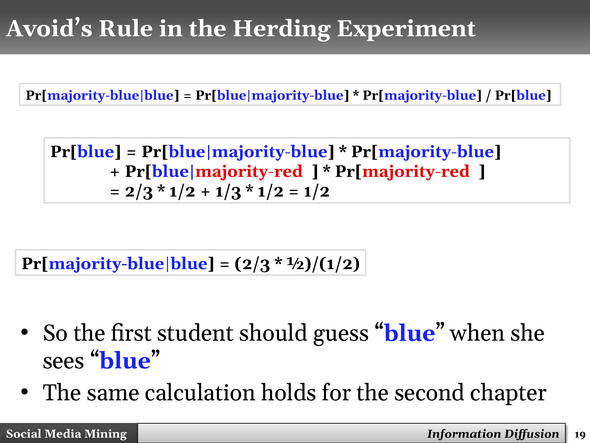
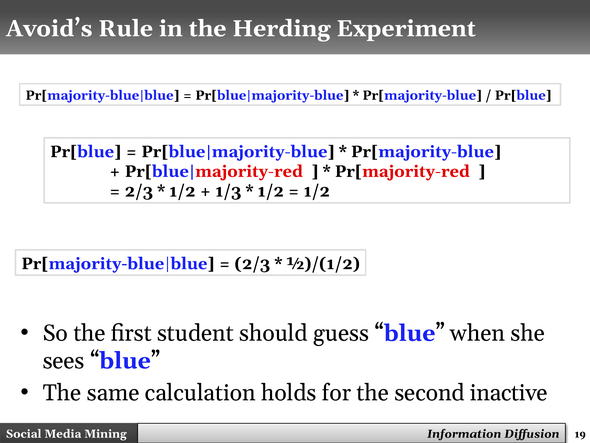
chapter: chapter -> inactive (509, 392)
